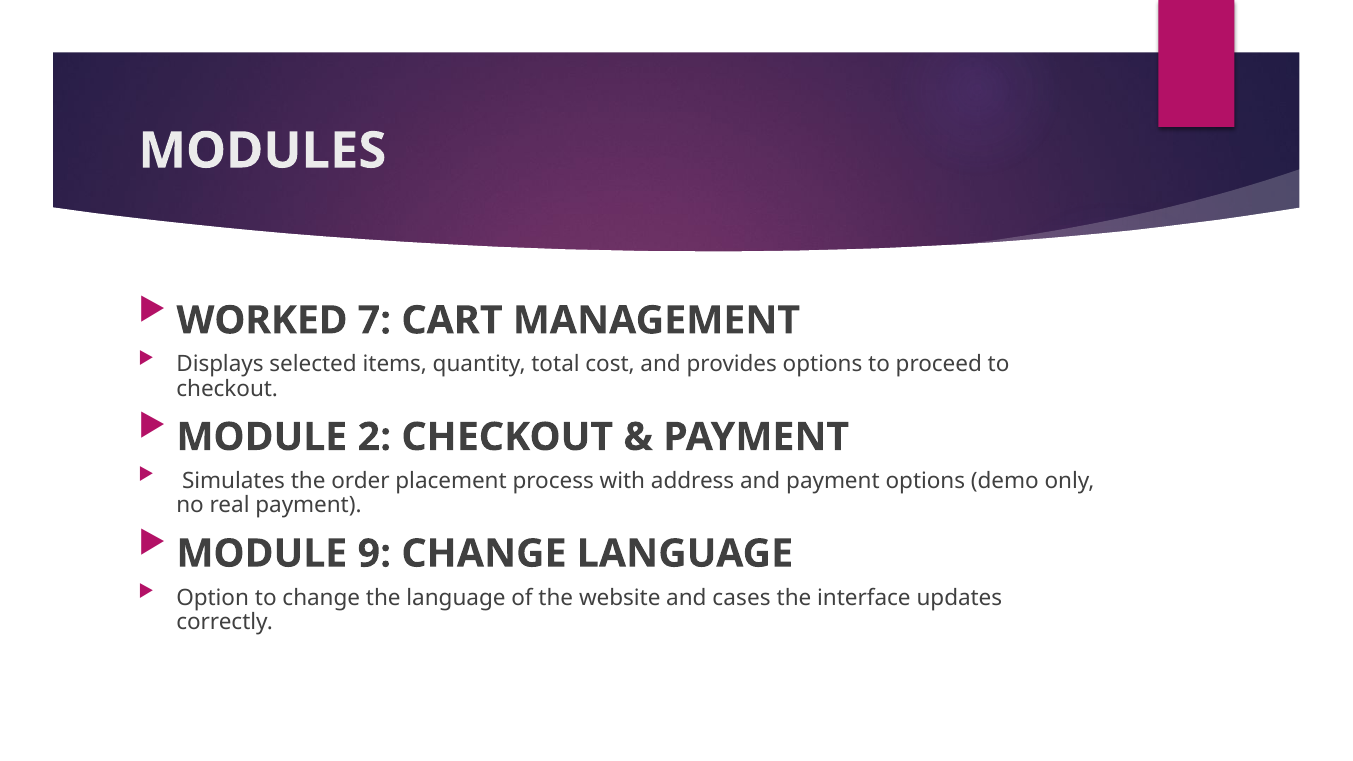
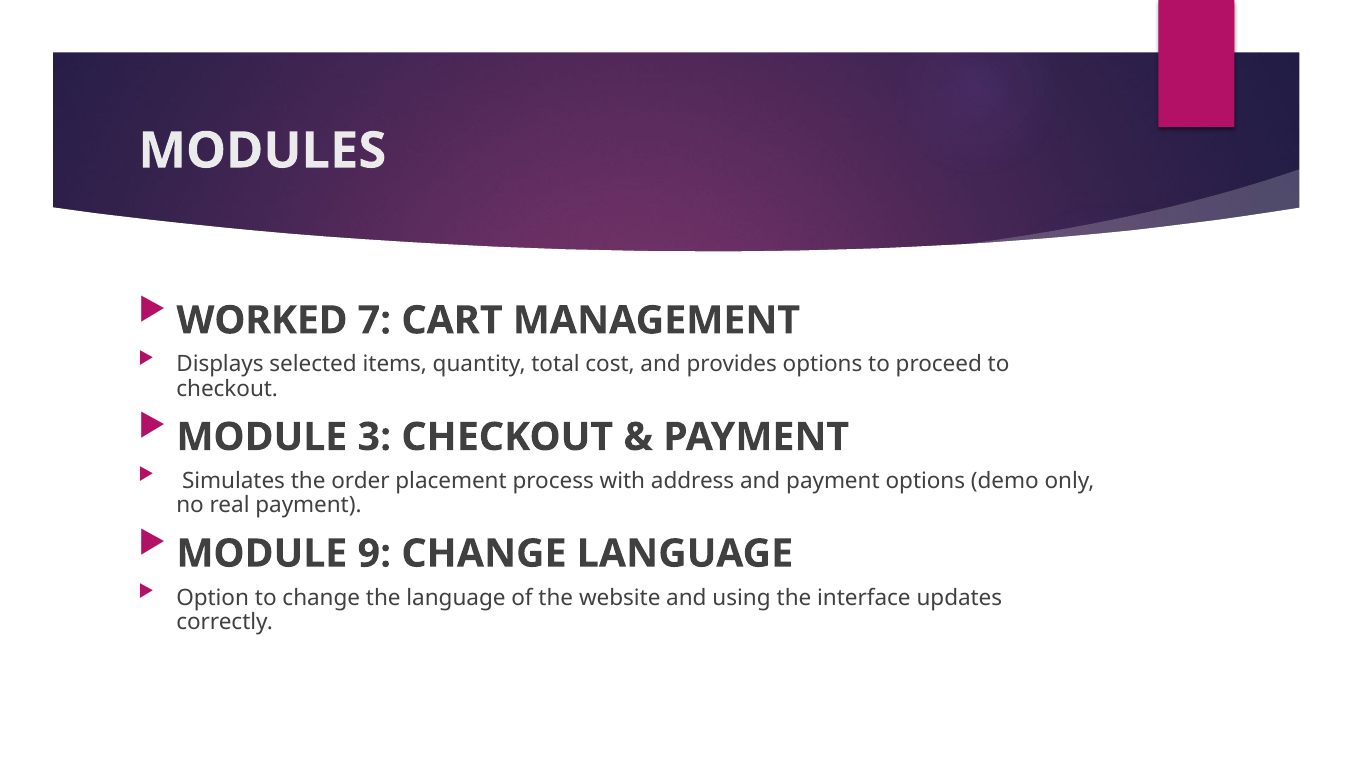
2: 2 -> 3 (374, 437)
cases: cases -> using (742, 598)
